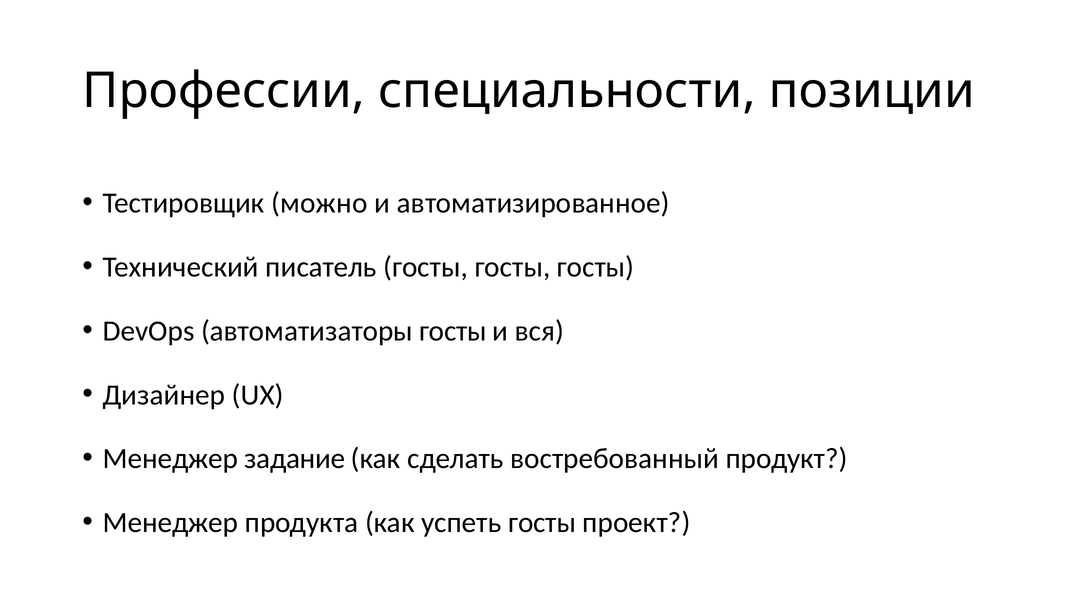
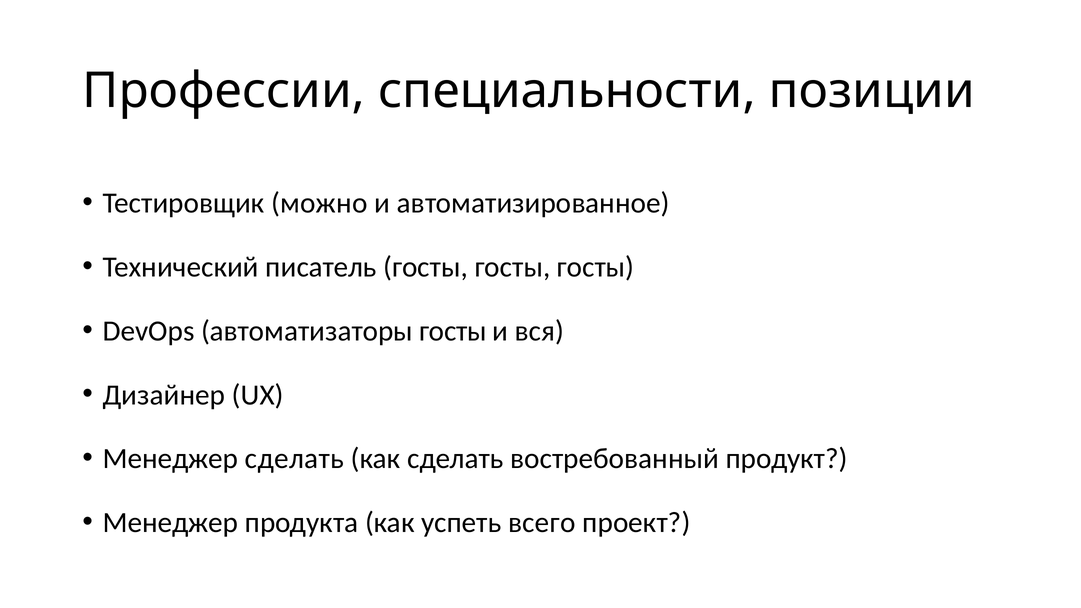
Менеджер задание: задание -> сделать (294, 459)
успеть госты: госты -> всего (542, 523)
